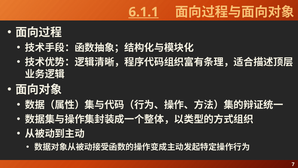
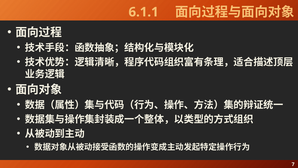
6.1.1 underline: present -> none (144, 12)
